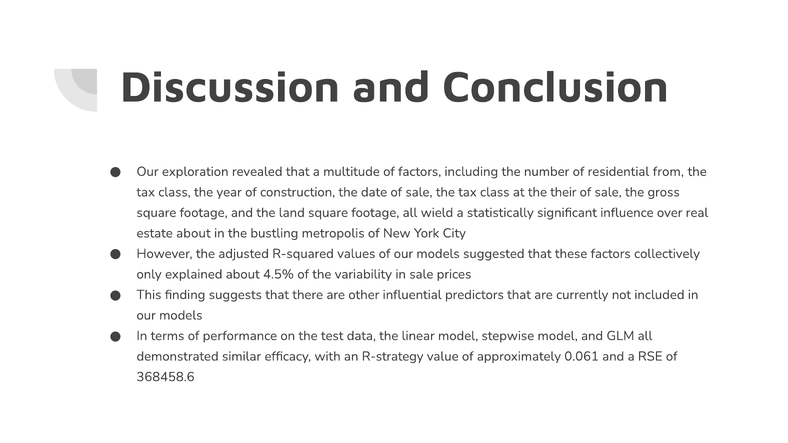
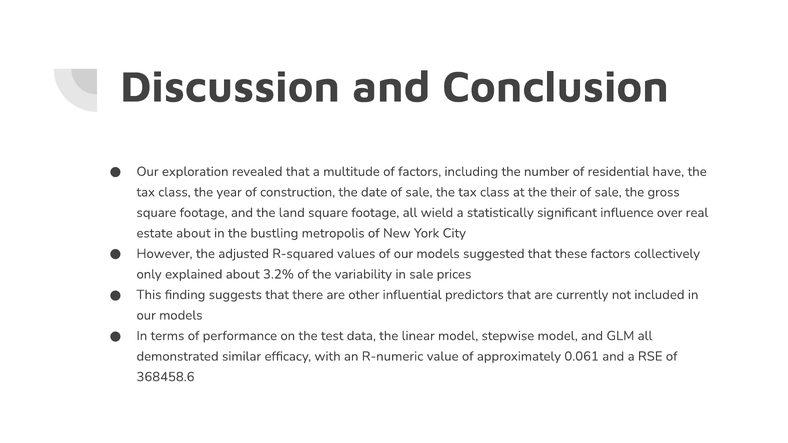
from: from -> have (668, 172)
4.5%: 4.5% -> 3.2% (278, 274)
R-strategy: R-strategy -> R-numeric (393, 357)
